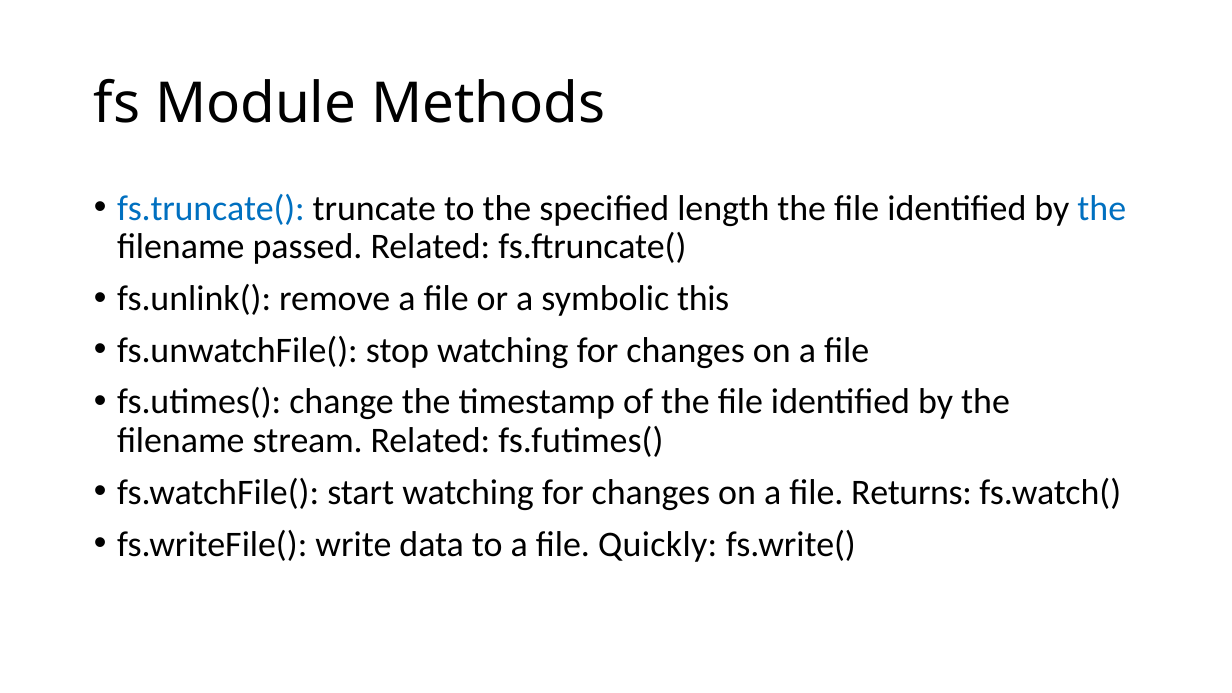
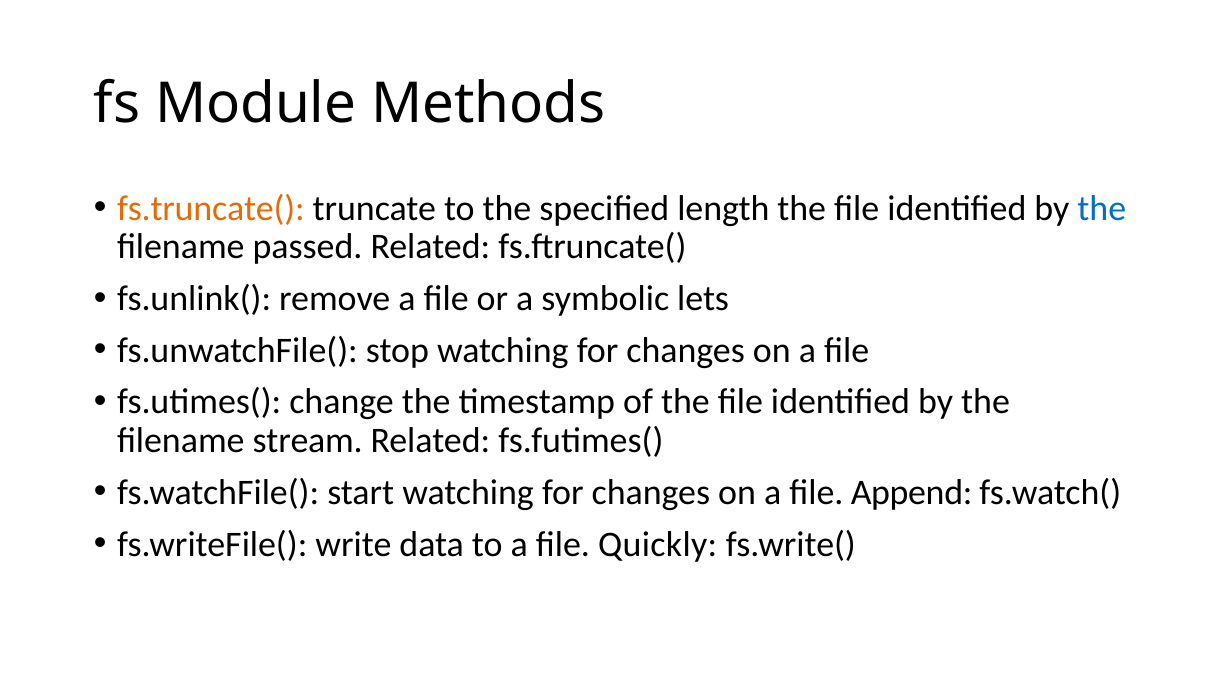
fs.truncate( colour: blue -> orange (211, 208)
this: this -> lets (703, 299)
Returns: Returns -> Append (912, 493)
